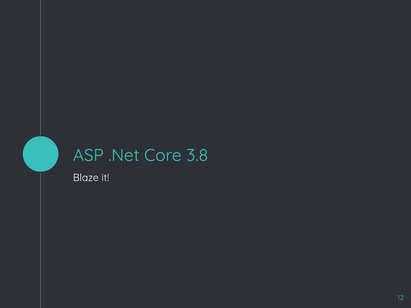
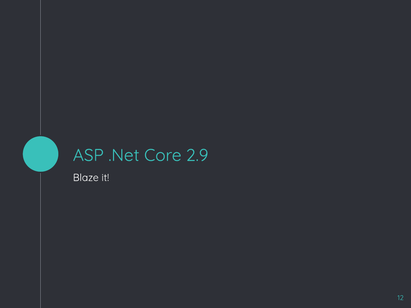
3.8: 3.8 -> 2.9 (197, 155)
